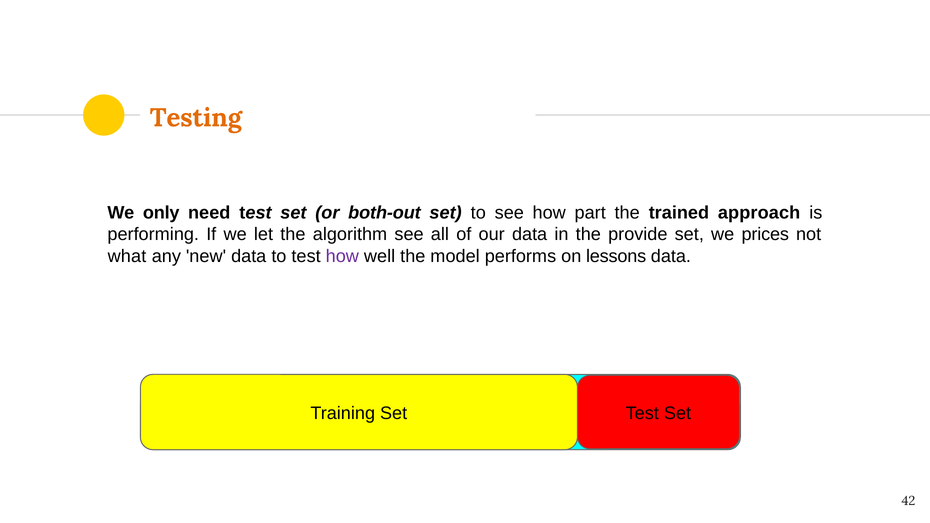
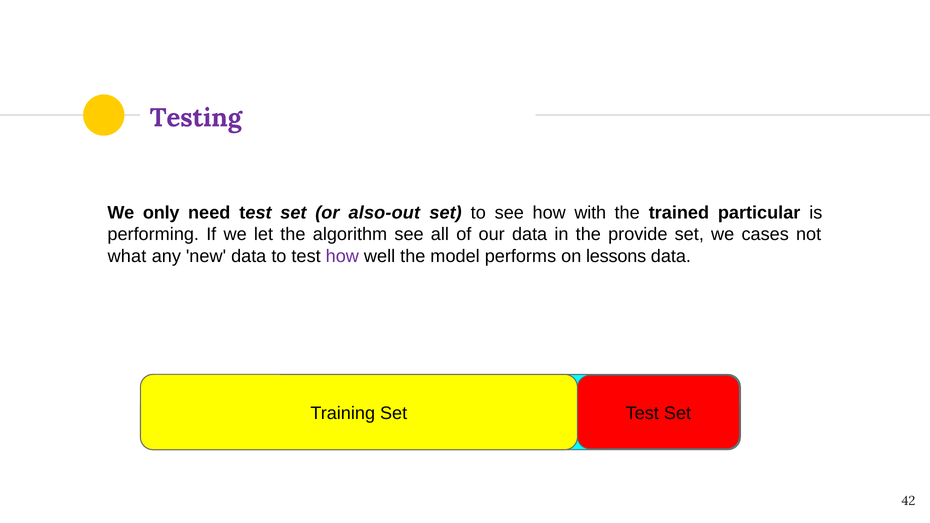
Testing colour: orange -> purple (196, 118)
both-out: both-out -> also-out (384, 213)
part: part -> with (590, 213)
approach: approach -> particular (759, 213)
prices: prices -> cases (765, 234)
